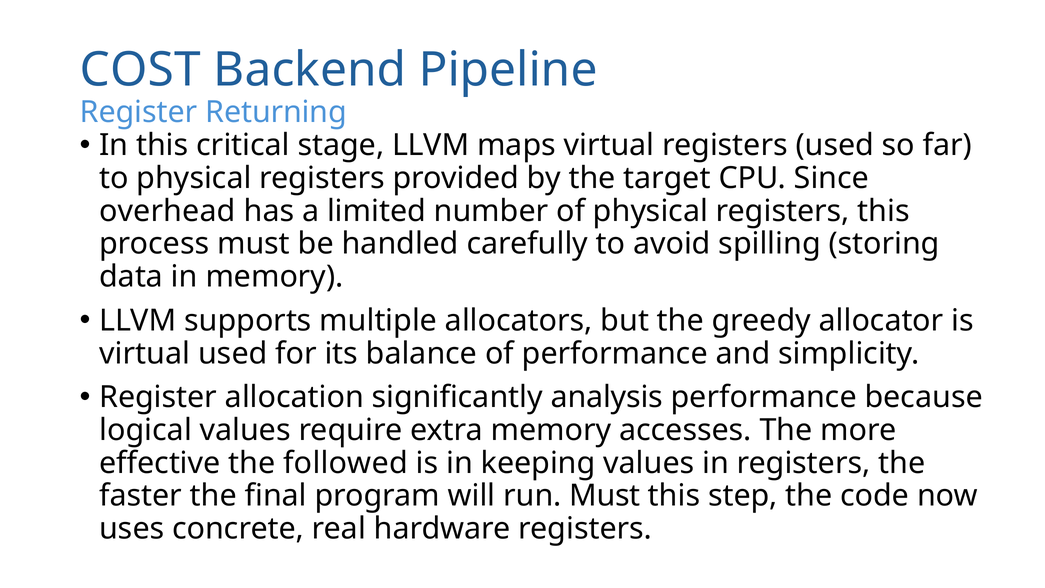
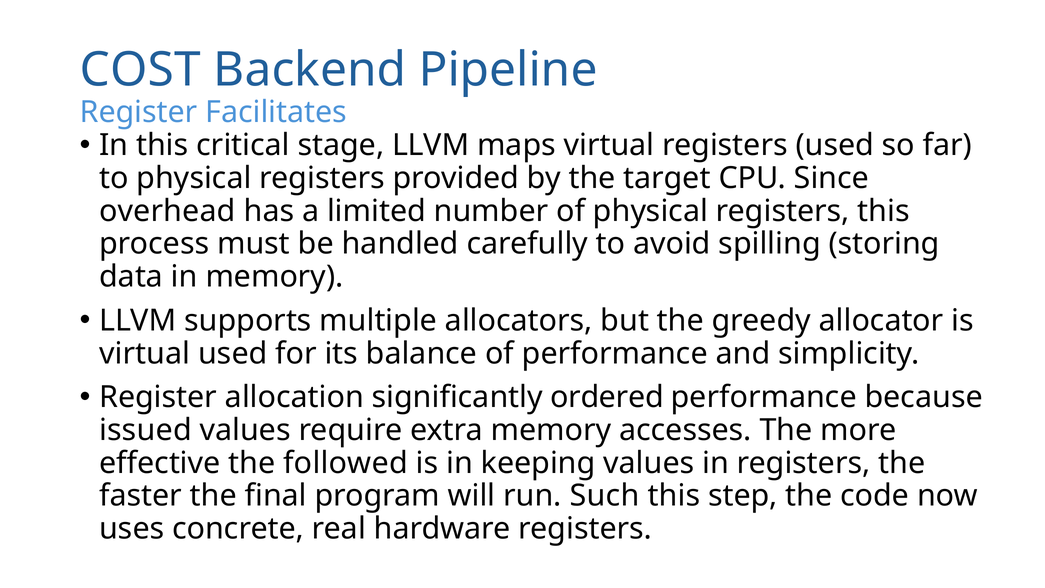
Returning: Returning -> Facilitates (276, 112)
analysis: analysis -> ordered (607, 397)
logical: logical -> issued (146, 430)
run Must: Must -> Such (605, 496)
